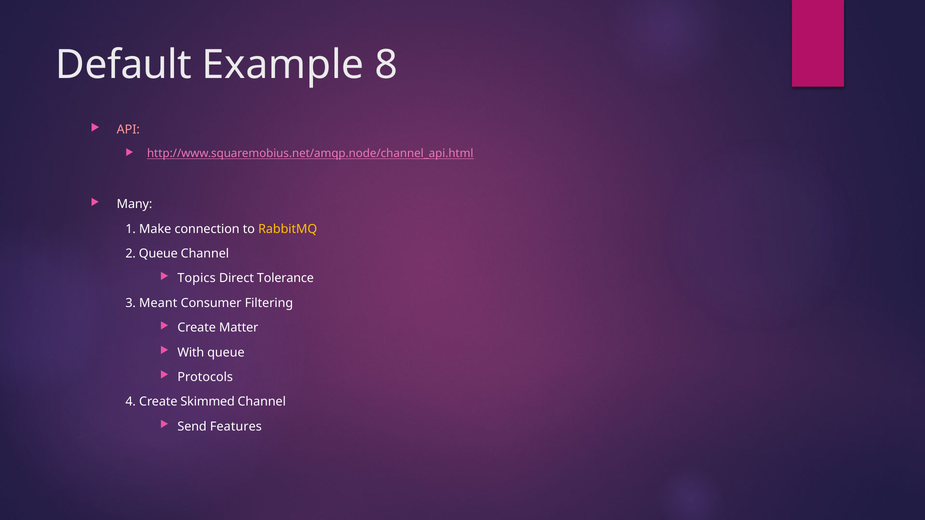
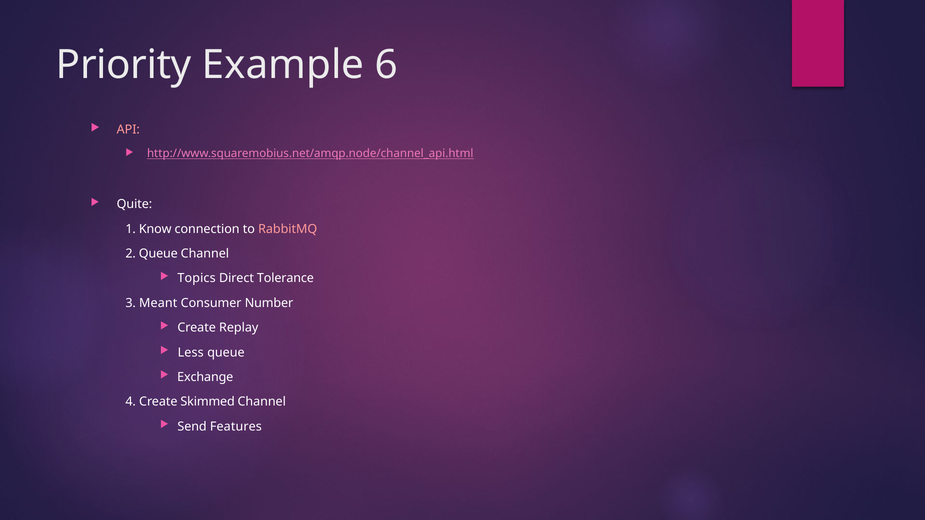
Default: Default -> Priority (124, 65)
8: 8 -> 6 (386, 65)
Many: Many -> Quite (134, 204)
Make: Make -> Know (155, 229)
RabbitMQ colour: yellow -> pink (288, 229)
Filtering: Filtering -> Number (269, 303)
Matter: Matter -> Replay (239, 328)
With: With -> Less (191, 353)
Protocols: Protocols -> Exchange (205, 377)
